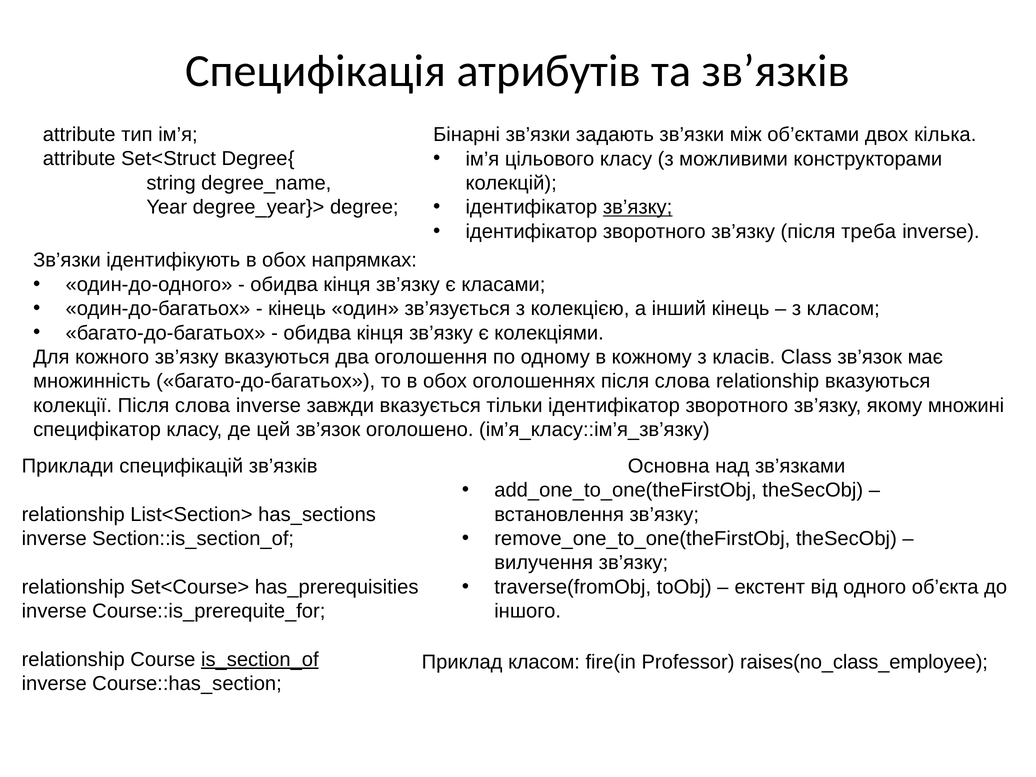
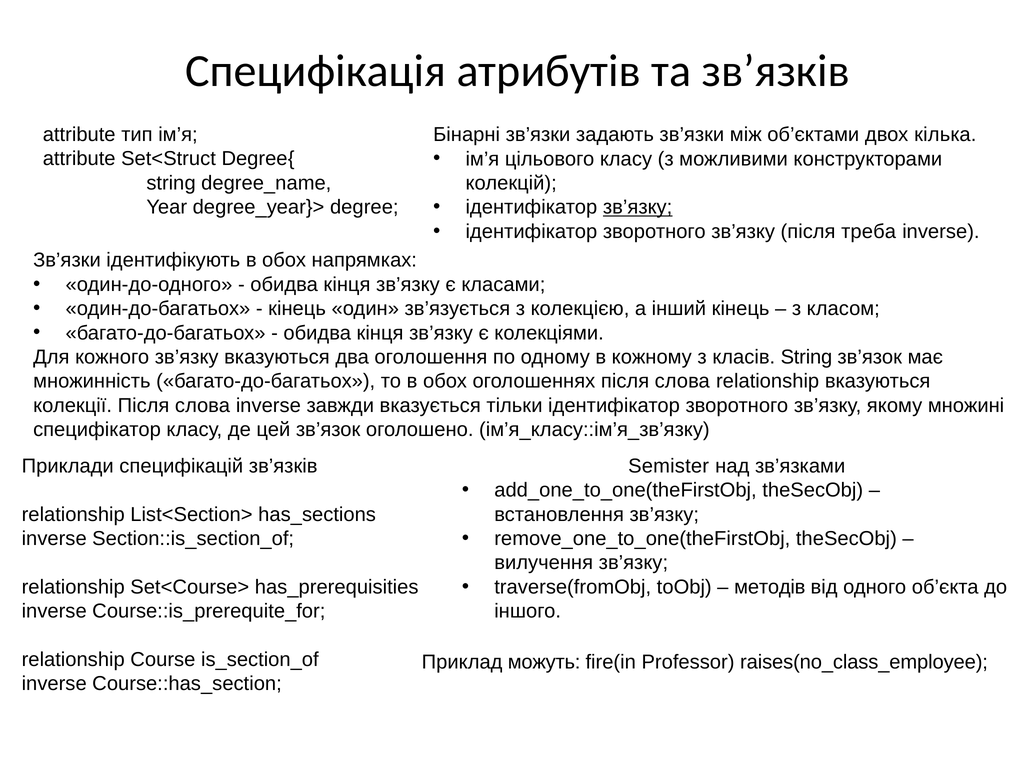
класів Class: Class -> String (806, 357)
Основна: Основна -> Semister (669, 466)
екстент: екстент -> методів (770, 587)
is_section_of underline: present -> none (260, 660)
Приклад класом: класом -> можуть (544, 662)
